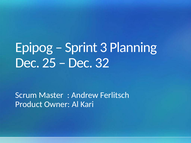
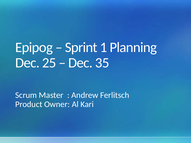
3: 3 -> 1 (104, 47)
32: 32 -> 35 (102, 63)
